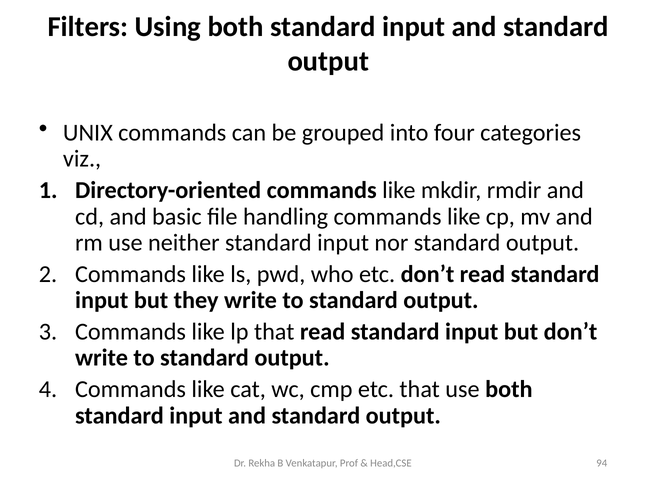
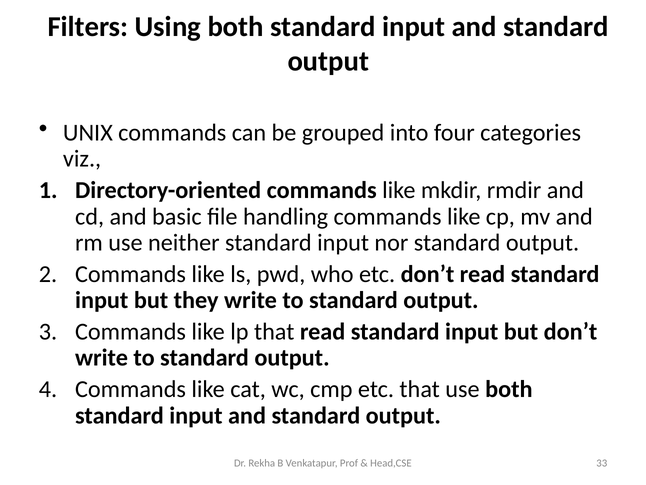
94: 94 -> 33 (602, 463)
